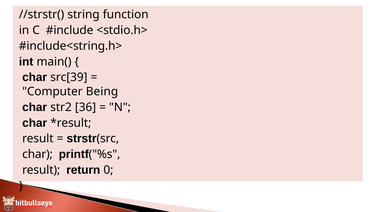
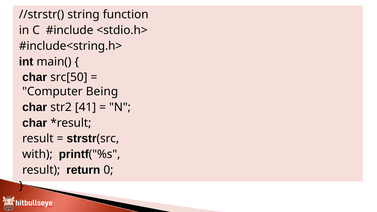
src[39: src[39 -> src[50 (69, 77)
36: 36 -> 41 (86, 107)
char: char -> with (37, 154)
